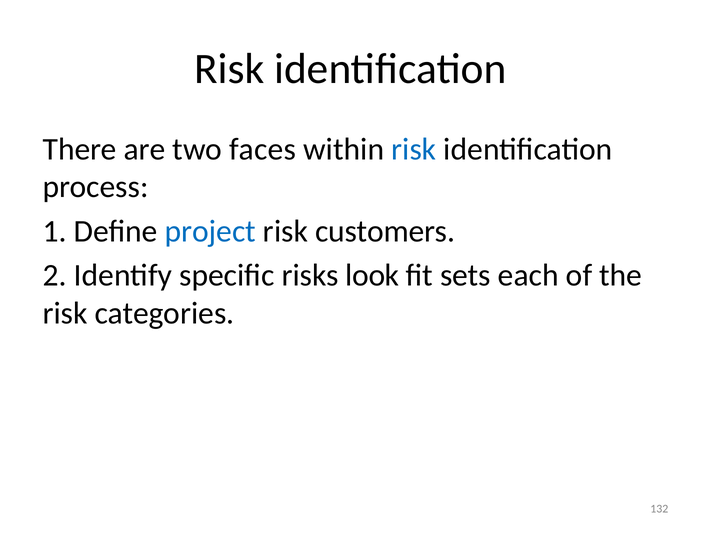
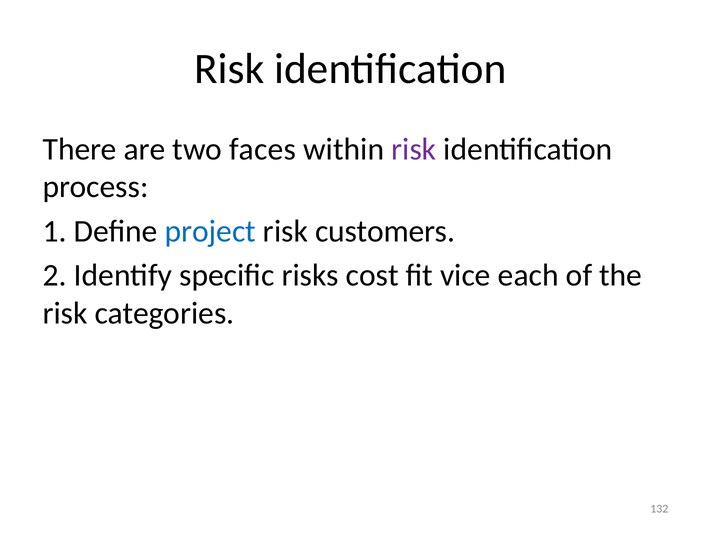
risk colour: blue -> purple (414, 149)
look: look -> cost (372, 276)
sets: sets -> vice (465, 276)
